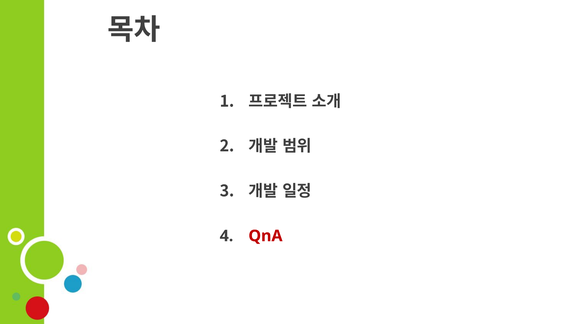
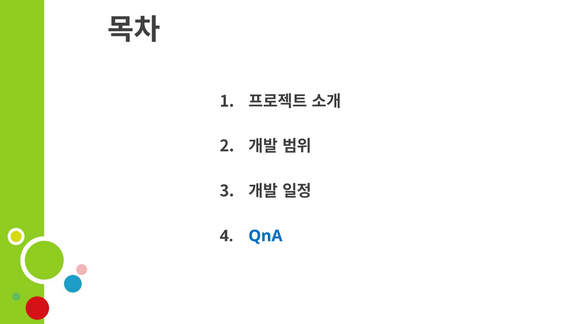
QnA colour: red -> blue (265, 236)
